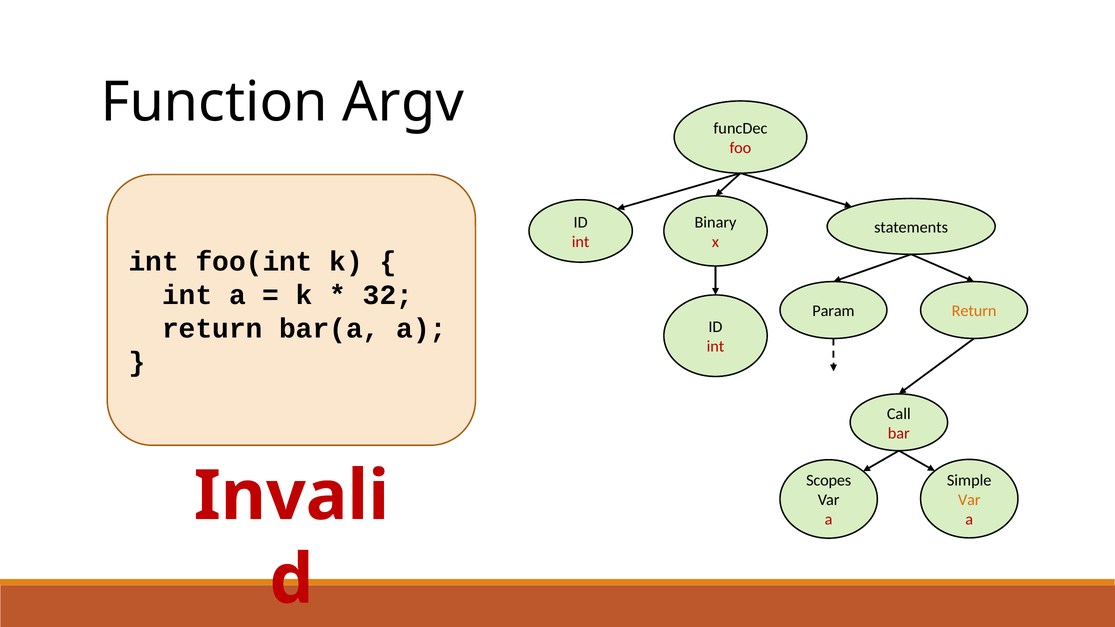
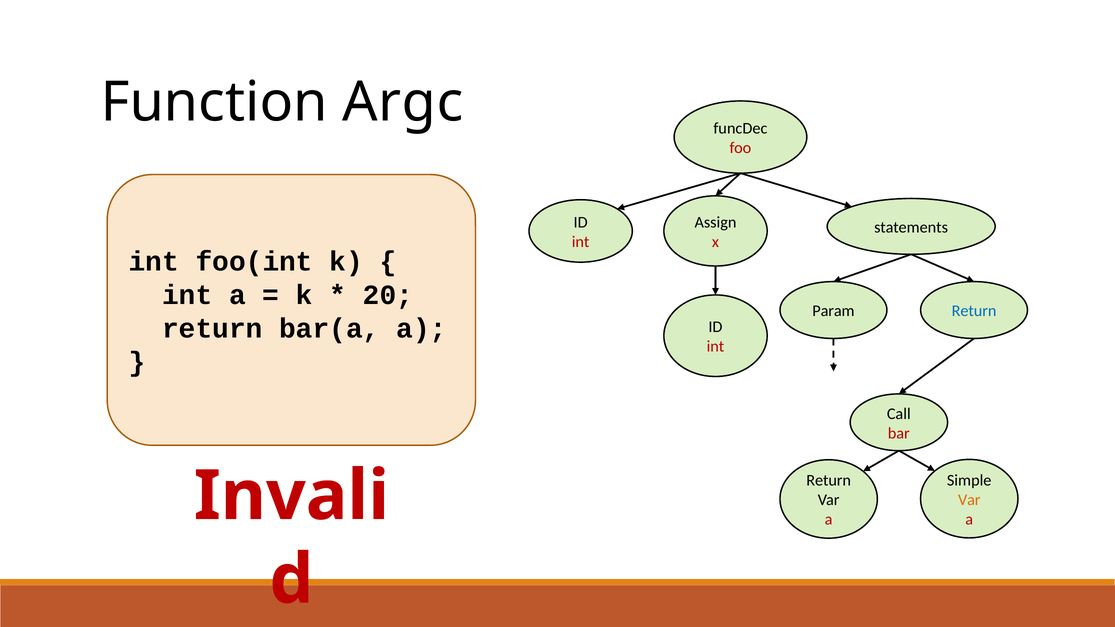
Argv: Argv -> Argc (403, 103)
Binary: Binary -> Assign (715, 222)
32: 32 -> 20 (388, 295)
Return colour: orange -> blue (974, 311)
Scopes: Scopes -> Return (829, 481)
